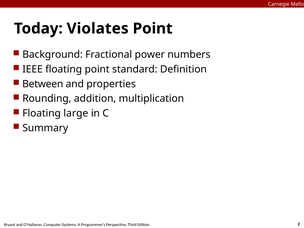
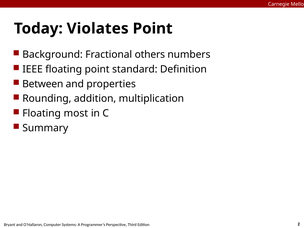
power: power -> others (150, 55)
large: large -> most (76, 113)
